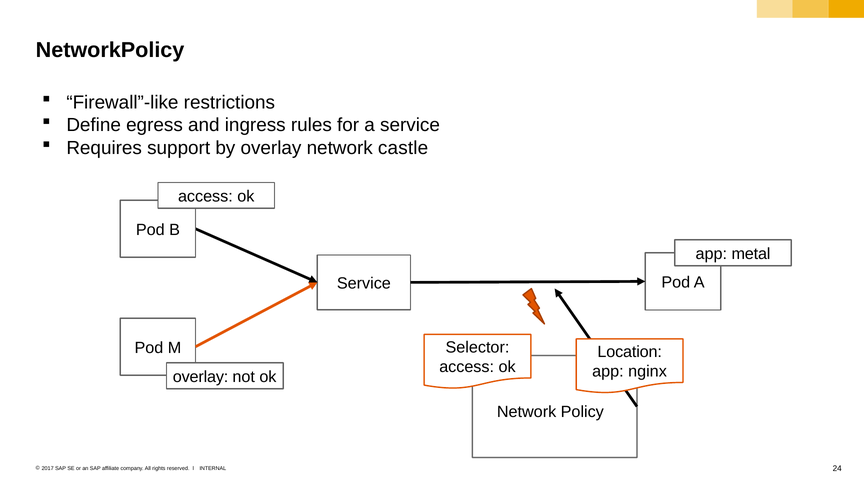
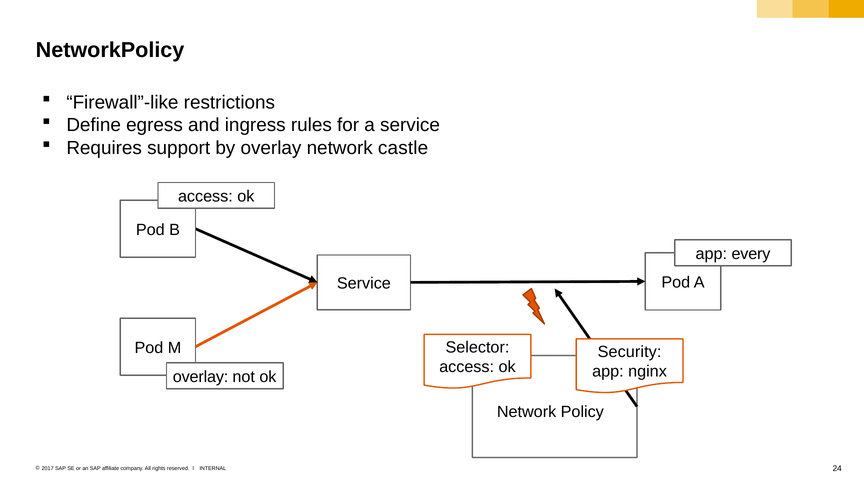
metal: metal -> every (751, 254)
Location: Location -> Security (630, 352)
